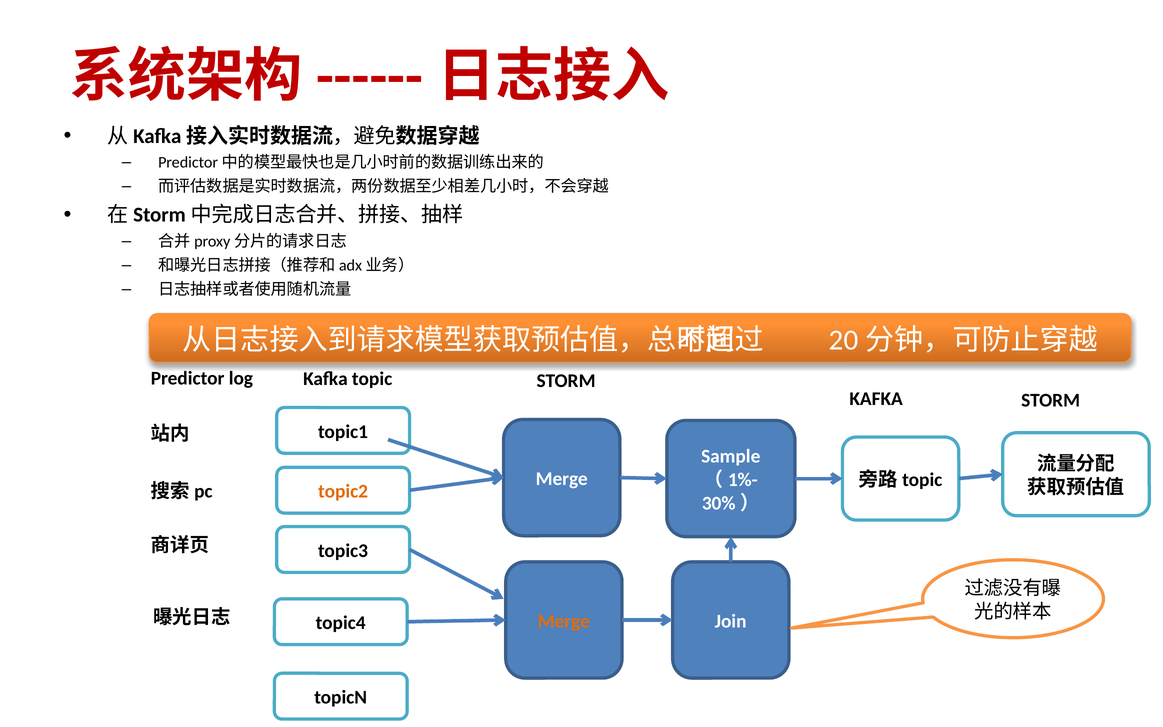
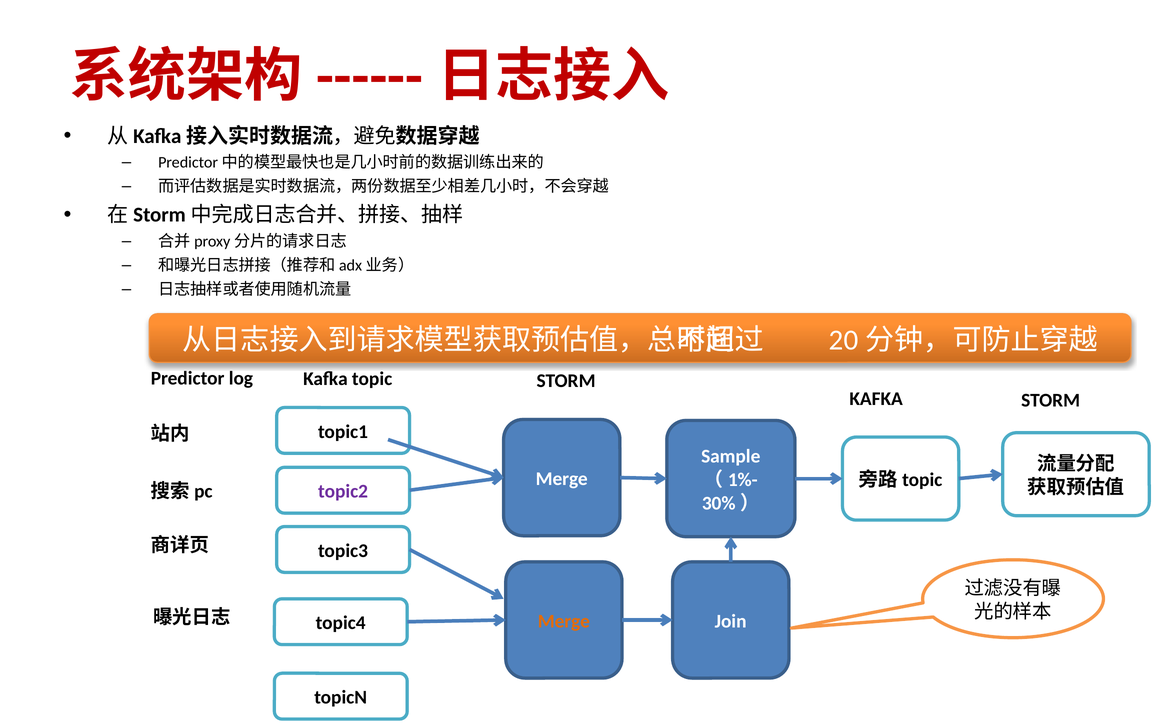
topic2 colour: orange -> purple (343, 491)
